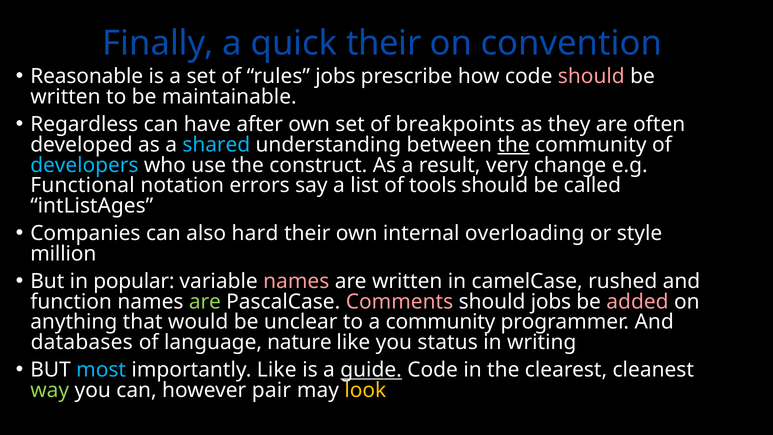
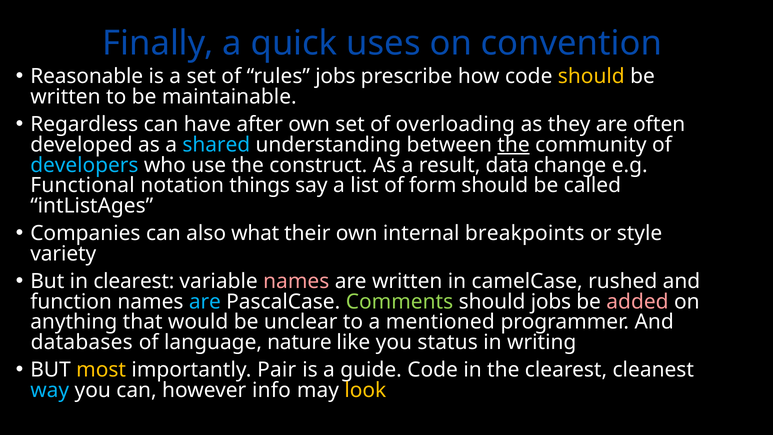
quick their: their -> uses (384, 43)
should colour: pink -> yellow (591, 76)
breakpoints: breakpoints -> overloading (455, 124)
very: very -> data (507, 165)
errors: errors -> things (260, 185)
tools: tools -> form (433, 185)
hard: hard -> what (255, 233)
overloading: overloading -> breakpoints (525, 233)
million: million -> variety (63, 254)
in popular: popular -> clearest (134, 281)
are colour: light green -> light blue (205, 302)
Comments colour: pink -> light green (399, 302)
a community: community -> mentioned (440, 322)
most colour: light blue -> yellow (101, 370)
importantly Like: Like -> Pair (277, 370)
guide underline: present -> none (371, 370)
way colour: light green -> light blue (50, 390)
pair: pair -> info (271, 390)
